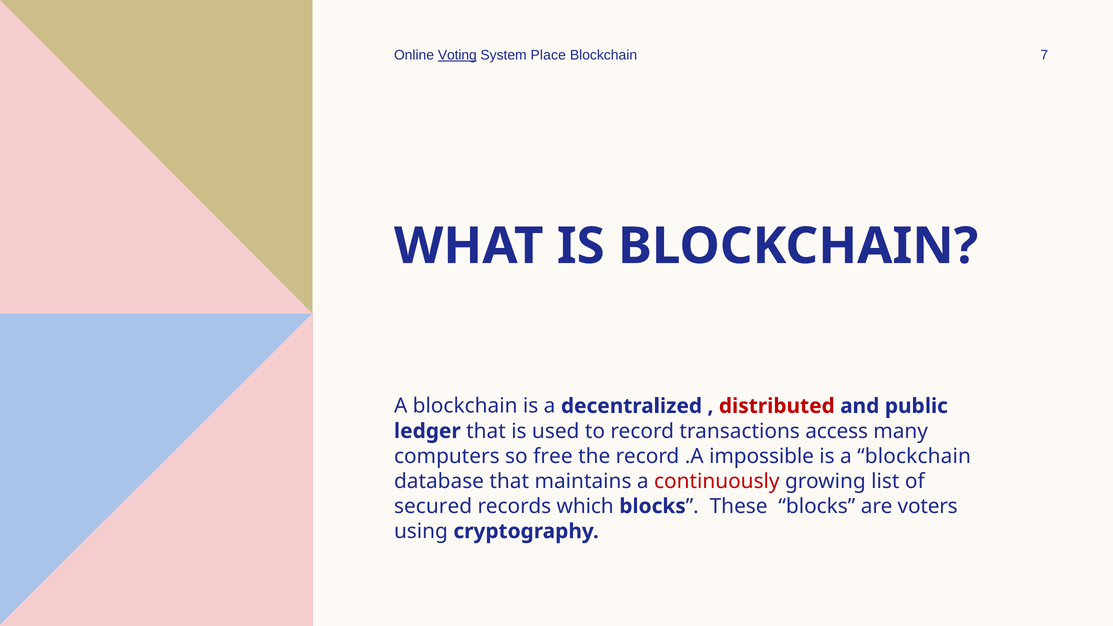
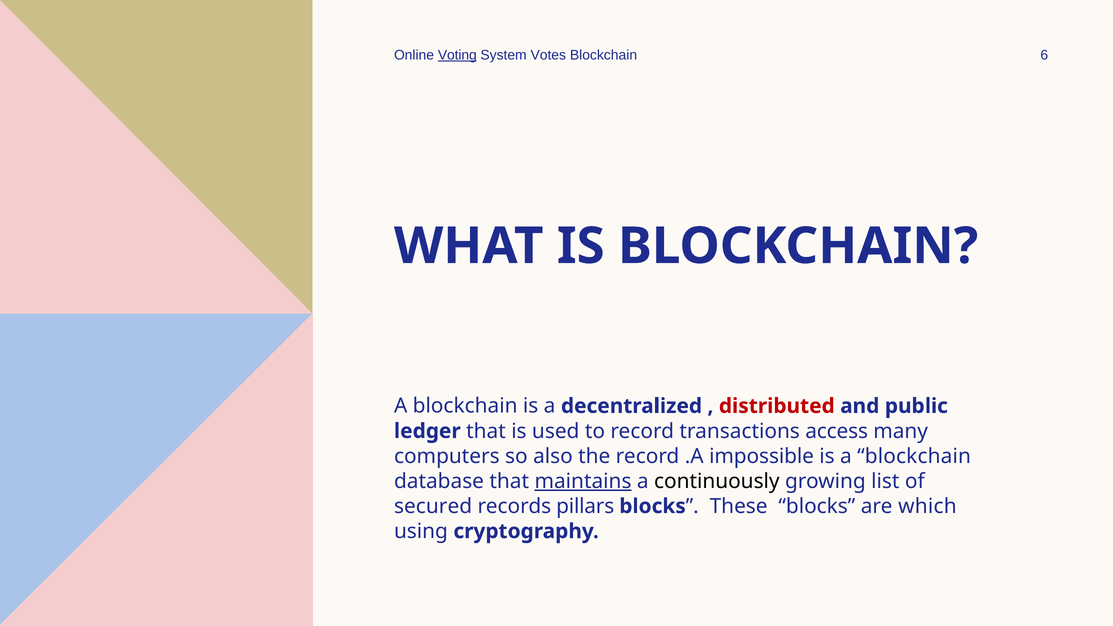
Place: Place -> Votes (548, 55)
7: 7 -> 6 (1044, 55)
free: free -> also (553, 456)
maintains underline: none -> present (583, 481)
continuously colour: red -> black (717, 481)
which: which -> pillars (585, 506)
voters: voters -> which (927, 506)
